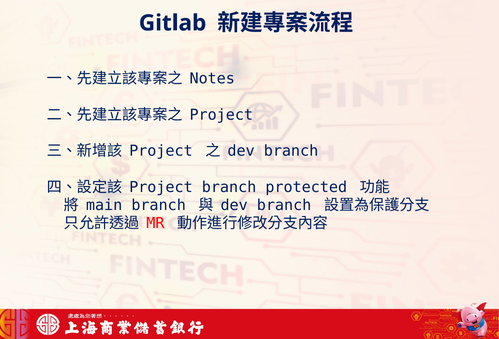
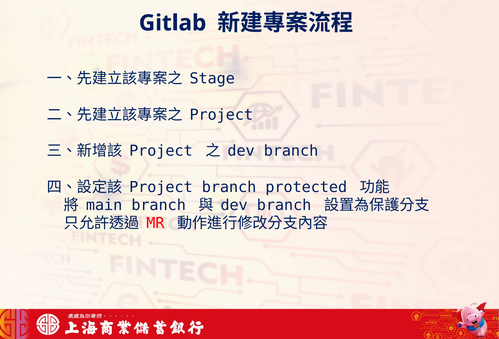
Notes: Notes -> Stage (212, 79)
